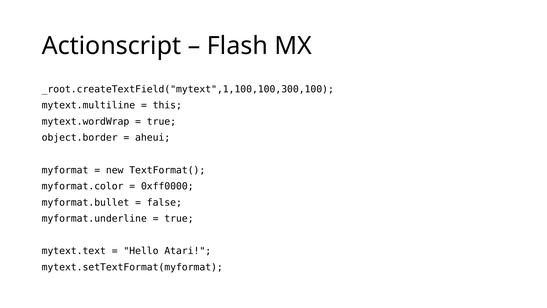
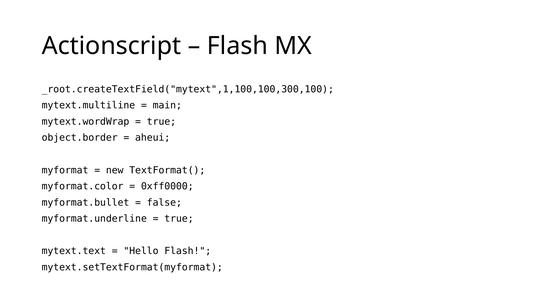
this: this -> main (167, 105)
Hello Atari: Atari -> Flash (188, 251)
